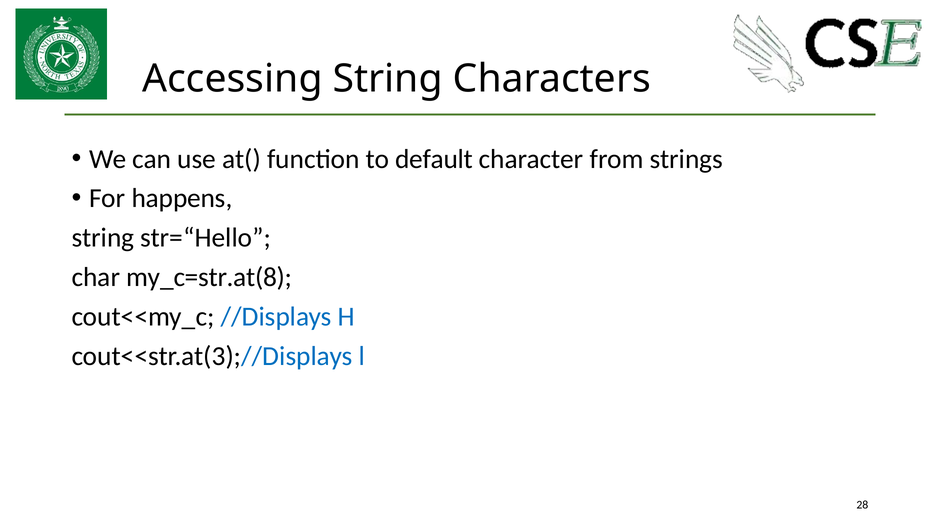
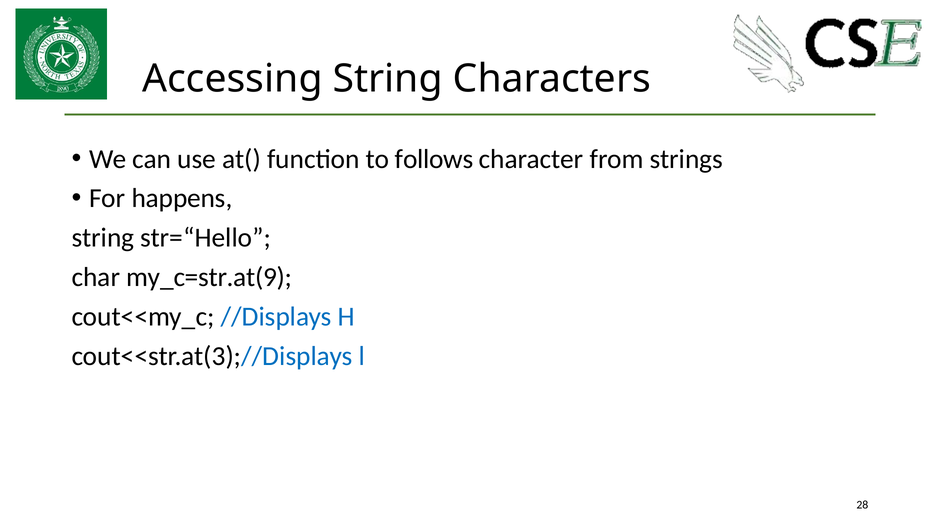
default: default -> follows (434, 159)
my_c=str.at(8: my_c=str.at(8 -> my_c=str.at(9 (209, 277)
